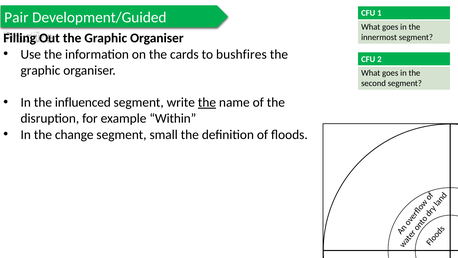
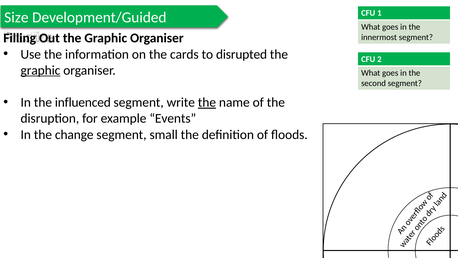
Pair: Pair -> Size (16, 17)
bushfires: bushfires -> disrupted (242, 54)
graphic underline: none -> present (40, 70)
Within: Within -> Events (173, 118)
